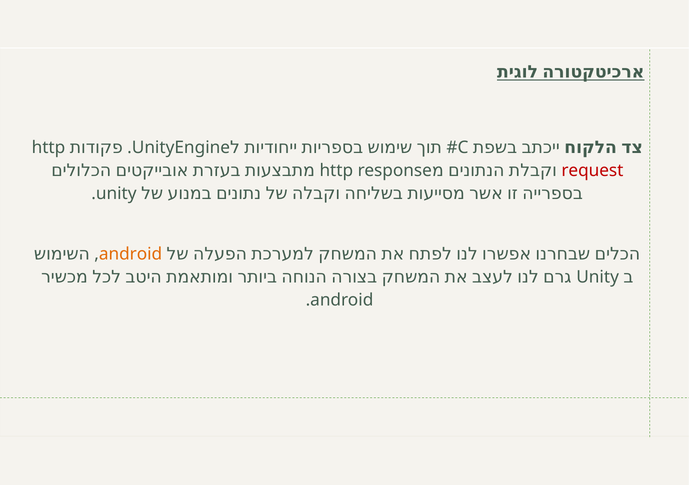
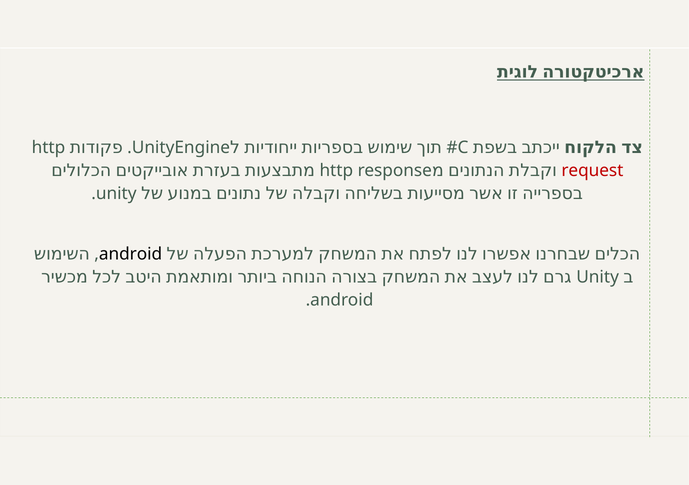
android colour: orange -> black (131, 254)
